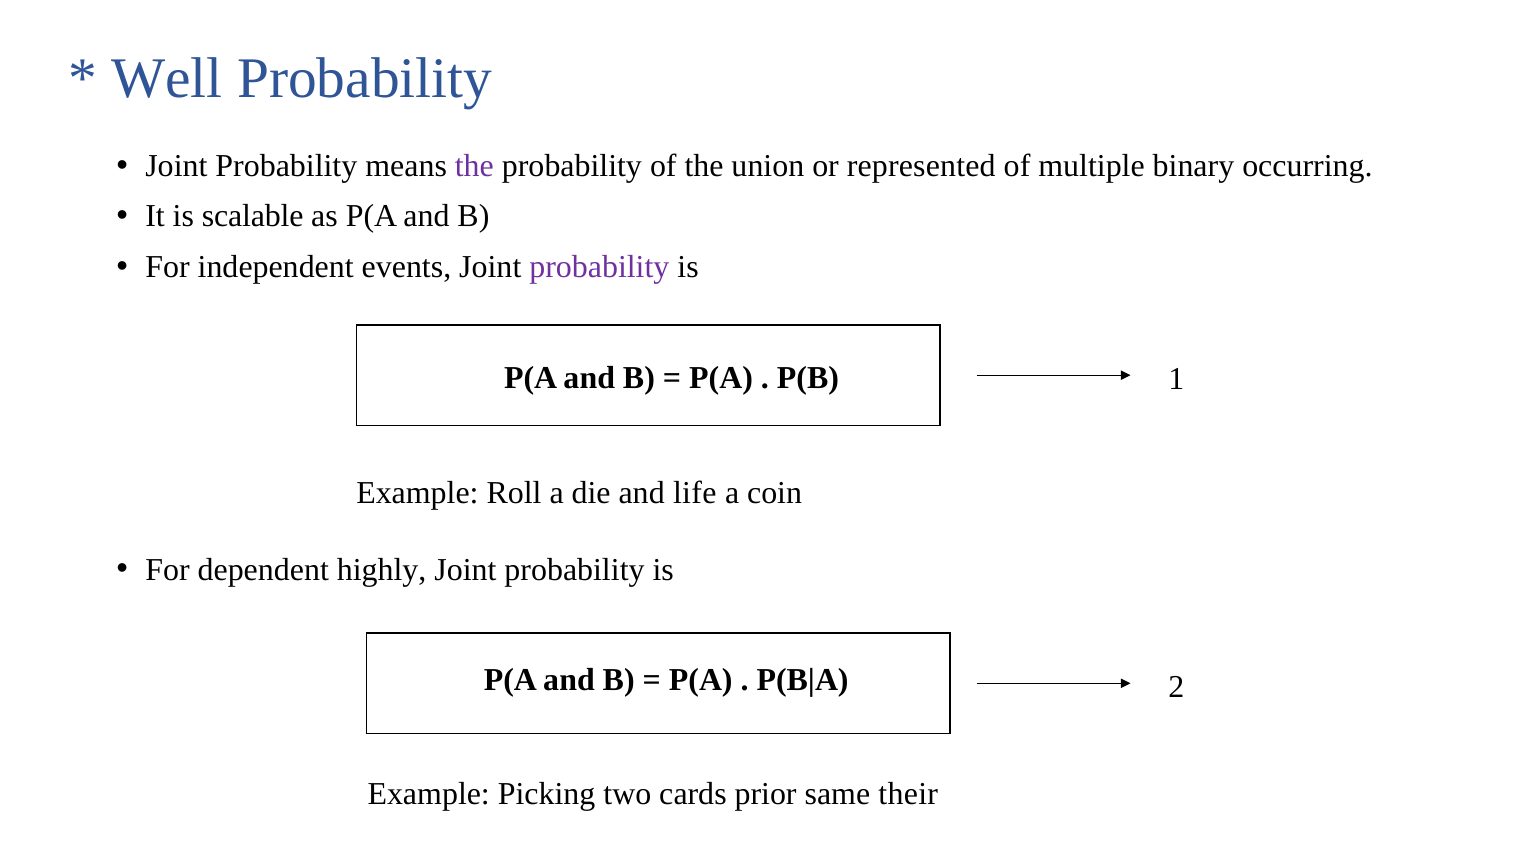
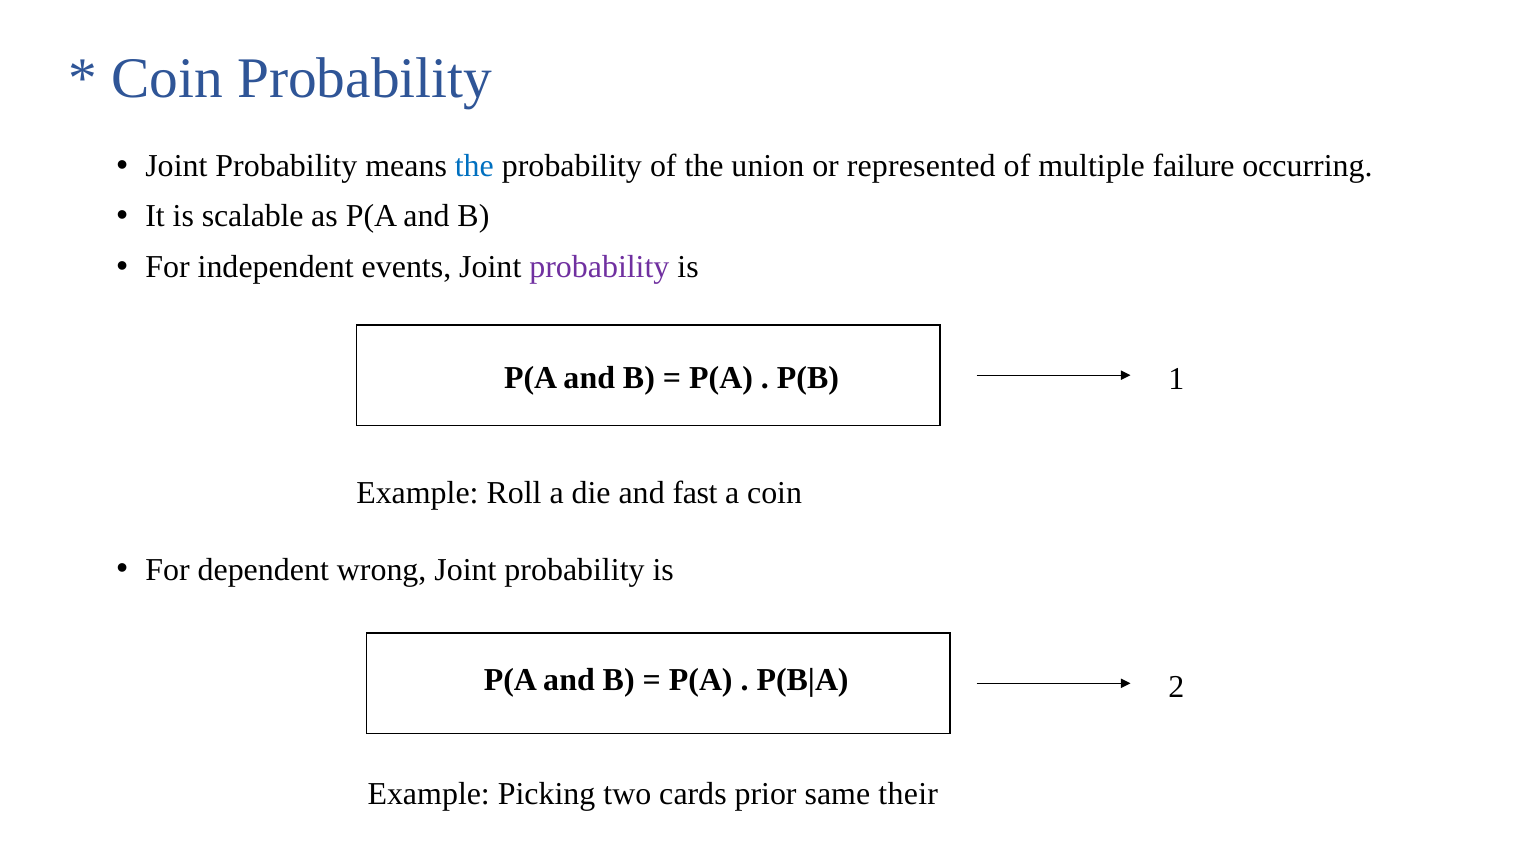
Well: Well -> Coin (167, 79)
the colour: purple -> blue (474, 166)
binary: binary -> failure (1194, 166)
life: life -> fast (695, 493)
highly: highly -> wrong (382, 570)
